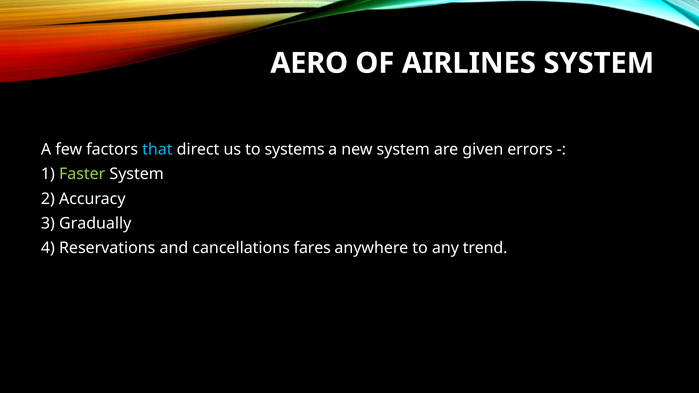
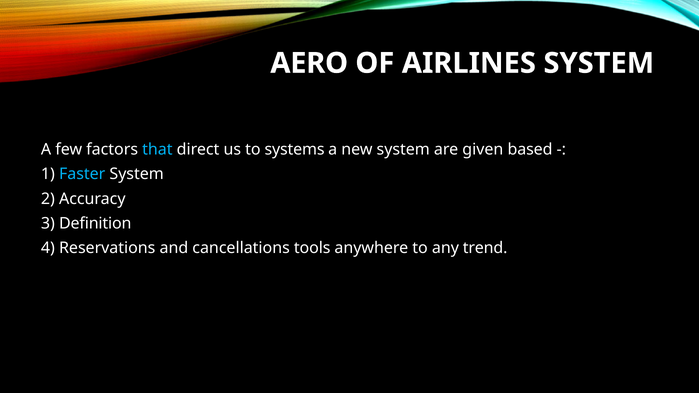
errors: errors -> based (530, 150)
Faster colour: light green -> light blue (82, 174)
Gradually: Gradually -> Definition (95, 223)
fares: fares -> tools (312, 248)
